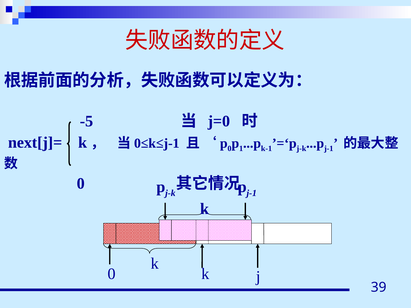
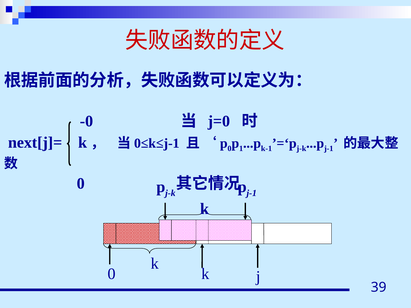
-5: -5 -> -0 (86, 121)
